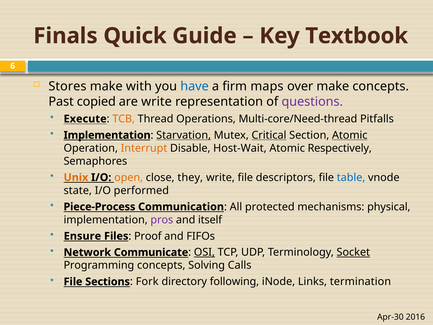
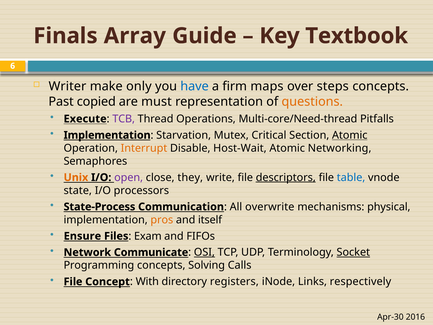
Quick: Quick -> Array (135, 36)
Stores: Stores -> Writer (67, 86)
with: with -> only (139, 86)
over make: make -> steps (333, 86)
are write: write -> must (157, 102)
questions colour: purple -> orange (312, 102)
TCB colour: orange -> purple (124, 119)
Starvation underline: present -> none (184, 135)
Critical underline: present -> none (269, 135)
Respectively: Respectively -> Networking (340, 148)
open colour: orange -> purple (129, 177)
descriptors underline: none -> present (286, 177)
performed: performed -> processors (141, 190)
Piece-Process: Piece-Process -> State-Process (99, 207)
protected: protected -> overwrite (270, 207)
pros colour: purple -> orange (162, 220)
Proof: Proof -> Exam (148, 236)
Sections: Sections -> Concept (108, 282)
Fork: Fork -> With (147, 282)
following: following -> registers (234, 282)
termination: termination -> respectively (360, 282)
